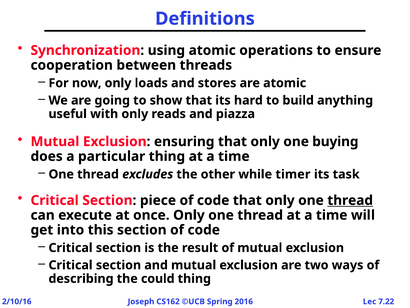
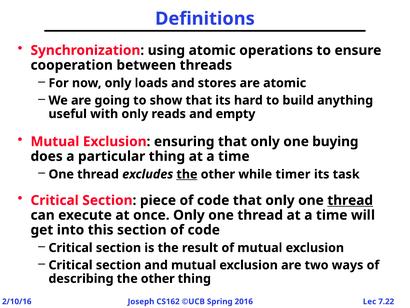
piazza: piazza -> empty (236, 114)
the underline: none -> present (187, 174)
describing the could: could -> other (158, 278)
